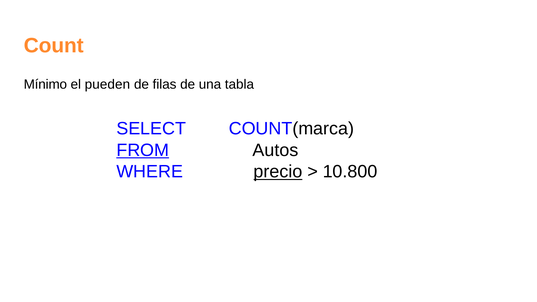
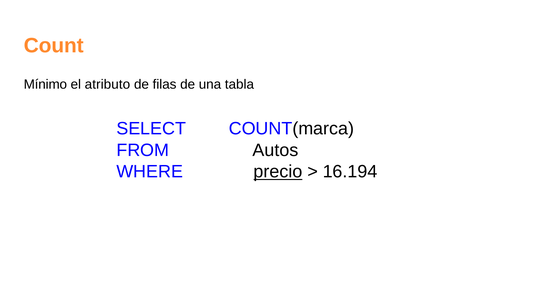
pueden: pueden -> atributo (107, 84)
FROM underline: present -> none (143, 150)
10.800: 10.800 -> 16.194 (350, 172)
